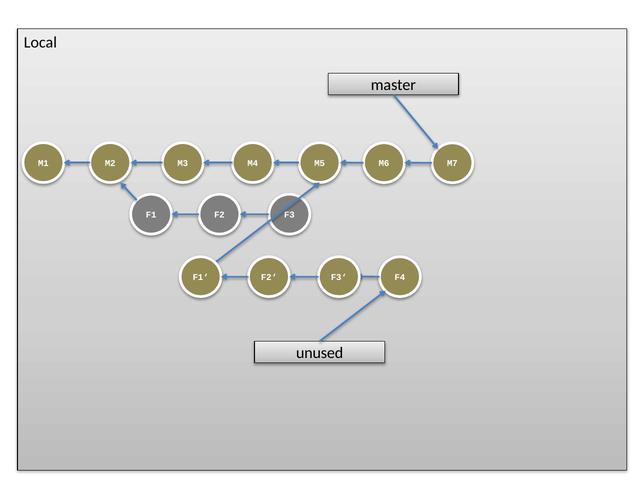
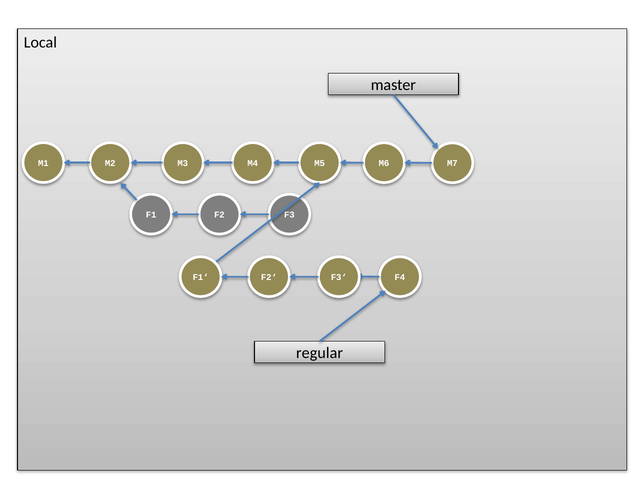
unused: unused -> regular (320, 353)
